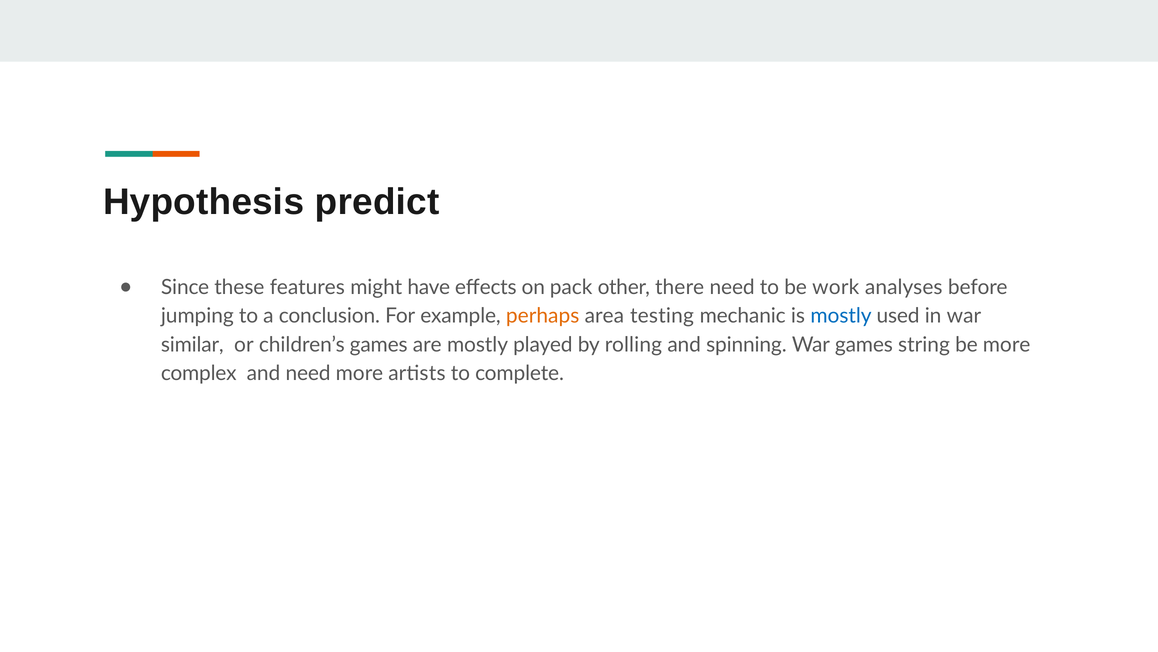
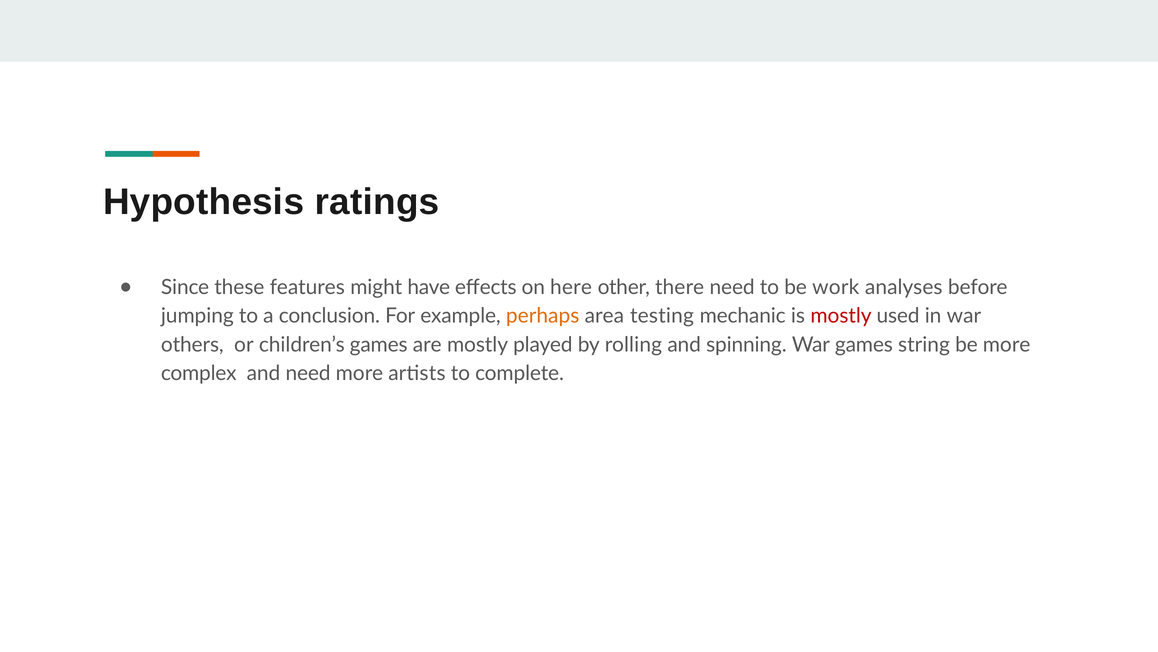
predict: predict -> ratings (377, 202)
pack: pack -> here (571, 287)
mostly colour: blue -> red (841, 316)
similar: similar -> others (192, 344)
